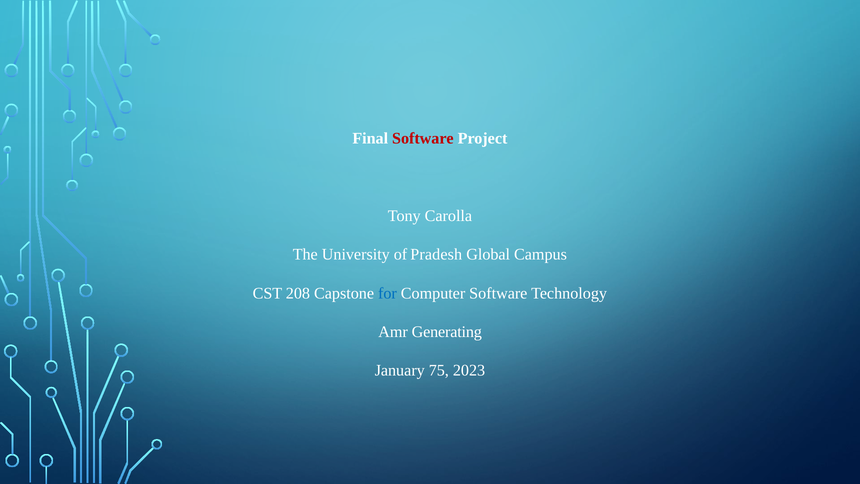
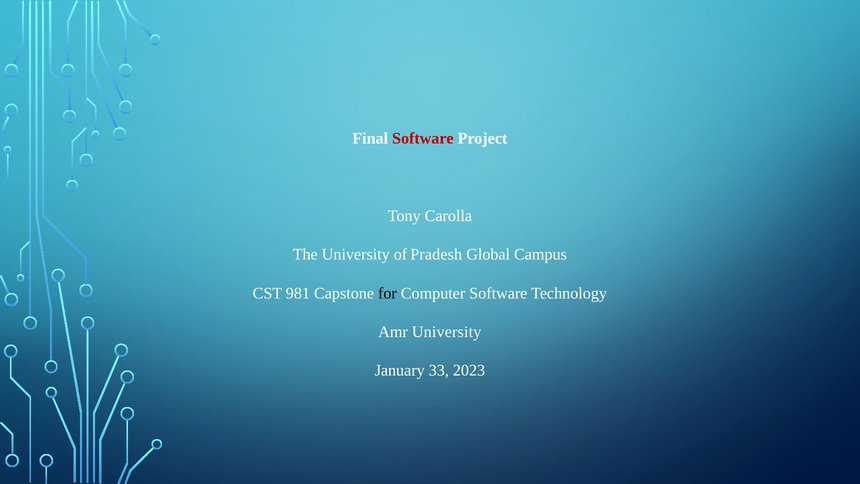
208: 208 -> 981 (298, 293)
for colour: blue -> black (387, 293)
Amr Generating: Generating -> University (447, 332)
75: 75 -> 33 (439, 370)
